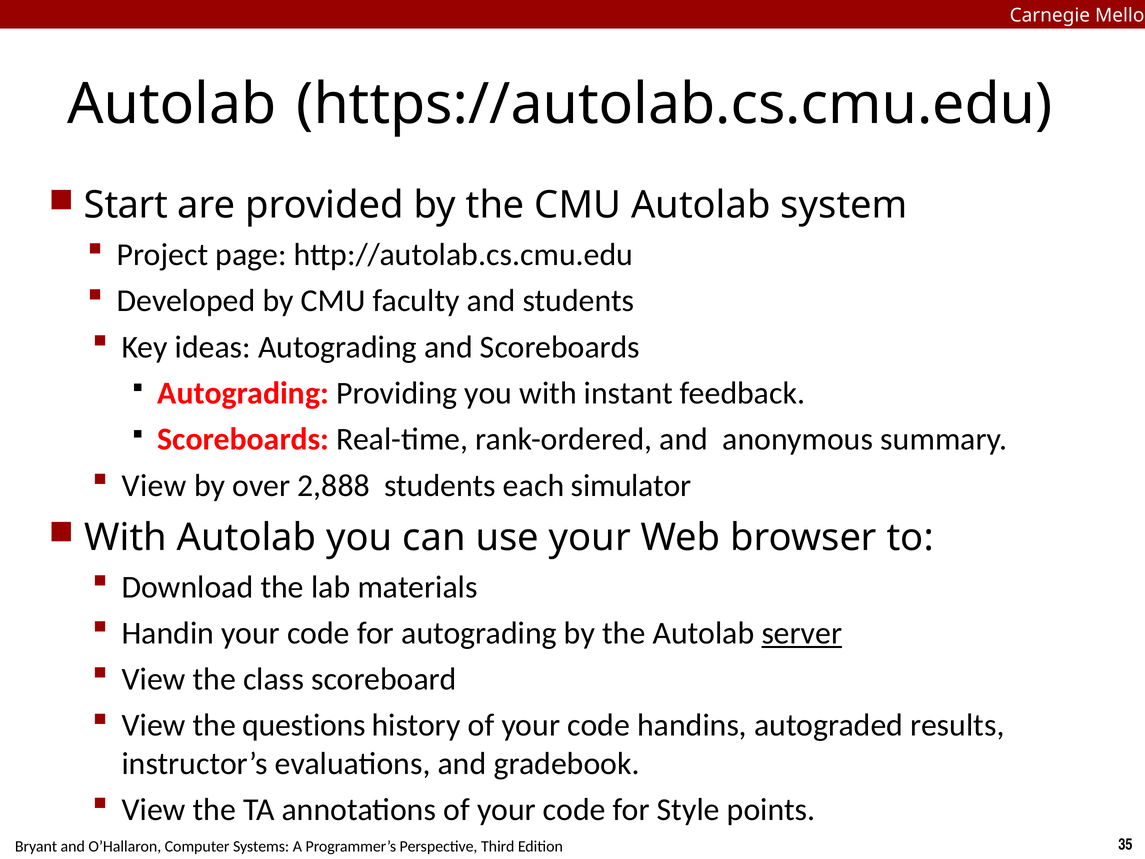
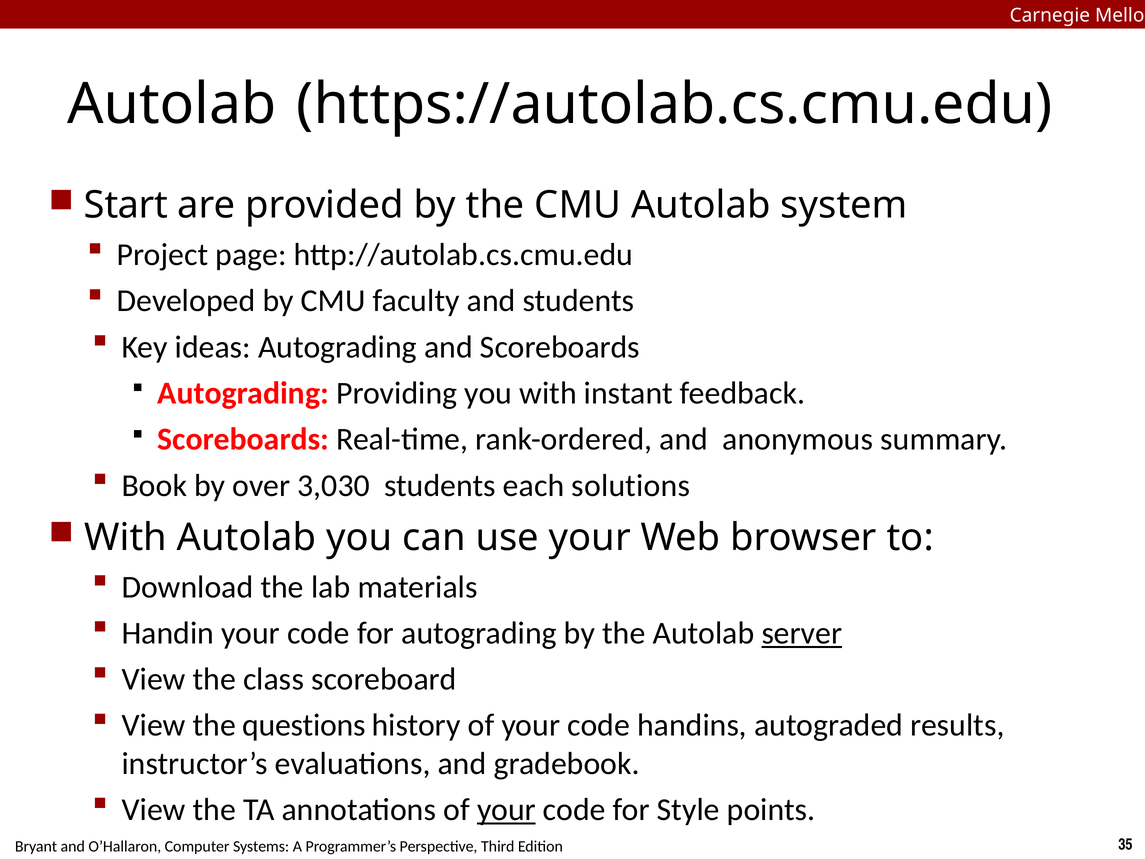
View: View -> Book (154, 485)
2,888: 2,888 -> 3,030 (334, 485)
simulator: simulator -> solutions (631, 485)
your underline: none -> present (506, 809)
